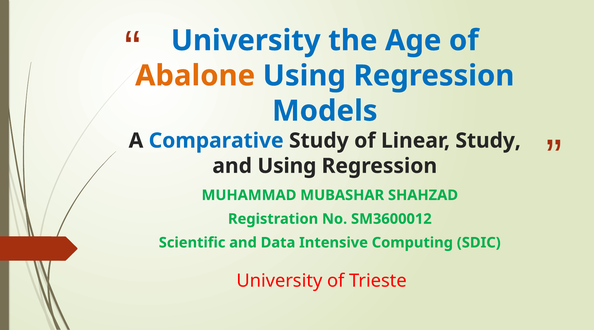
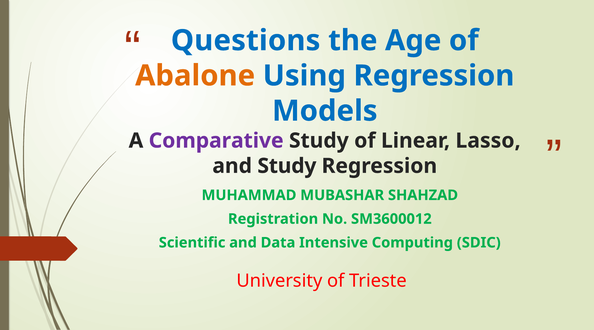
University: University -> Questions (246, 41)
Comparative colour: blue -> purple (216, 141)
Linear Study: Study -> Lasso (488, 141)
and Using: Using -> Study (287, 166)
